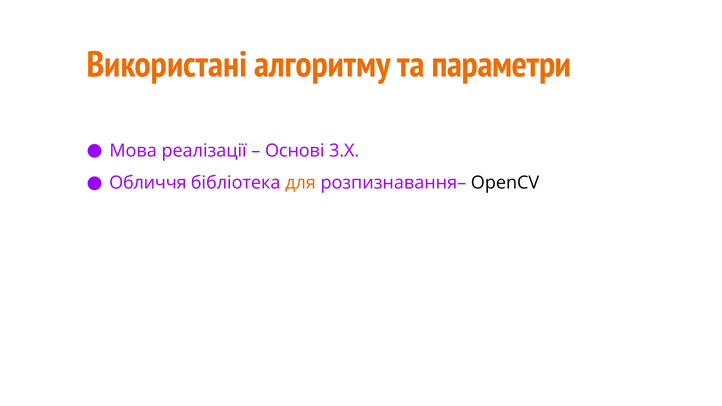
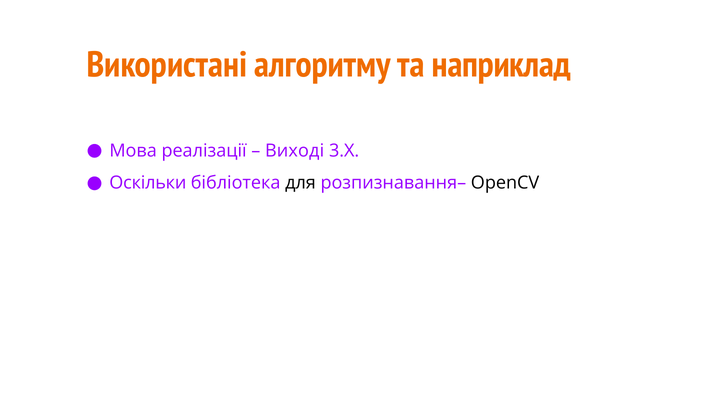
параметри: параметри -> наприклад (501, 65)
Основі: Основі -> Виході (295, 151)
Обличчя: Обличчя -> Оскільки (148, 183)
для colour: orange -> black (301, 183)
